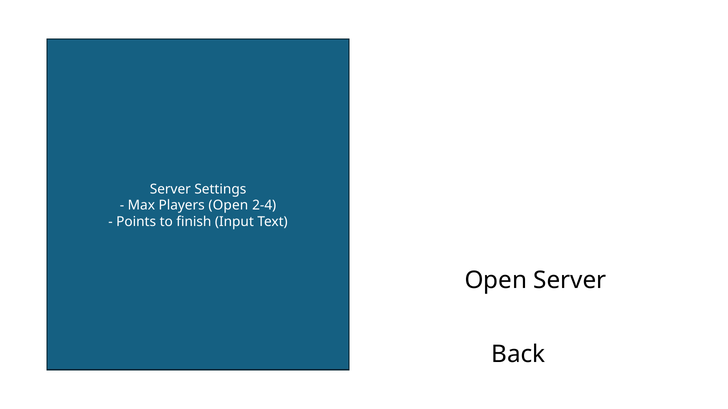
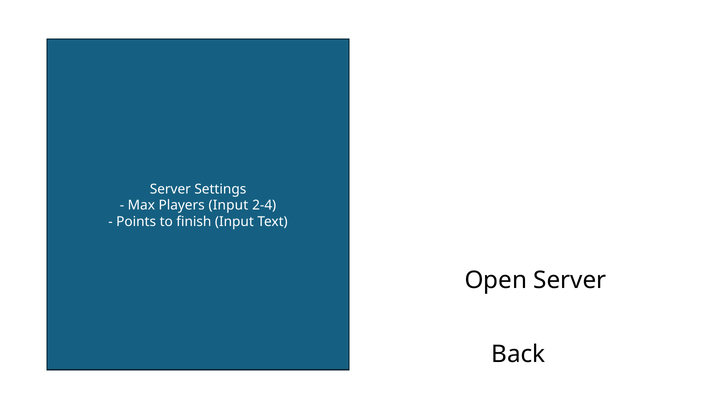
Players Open: Open -> Input (228, 206)
